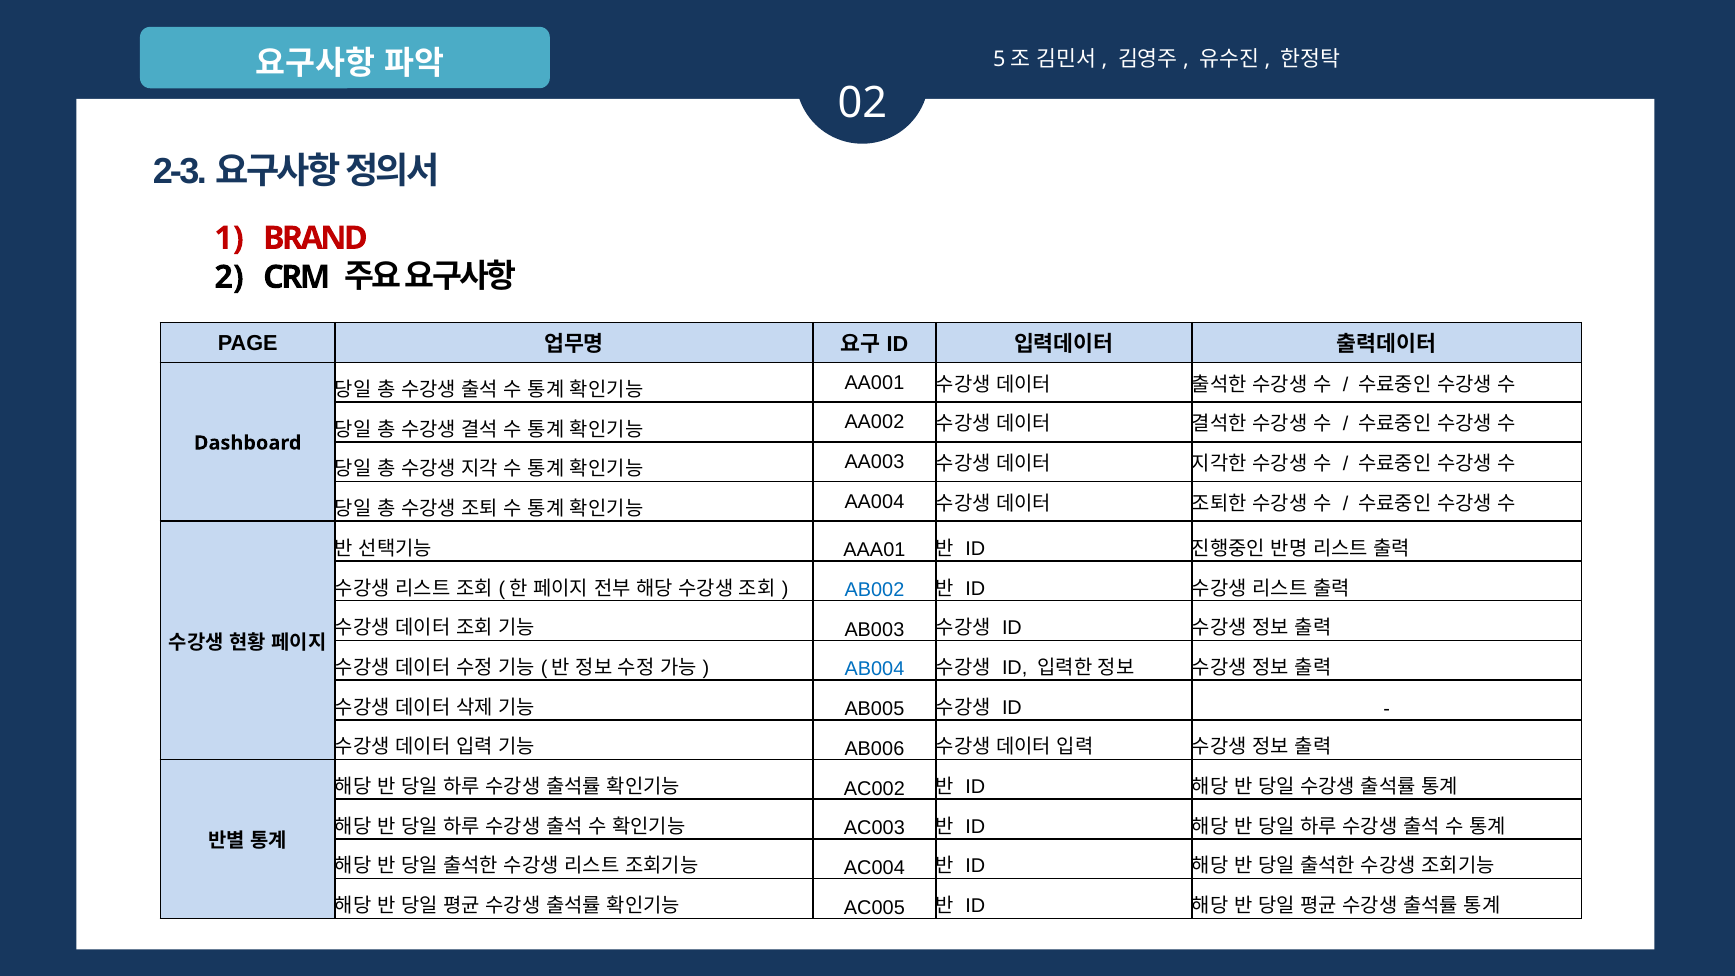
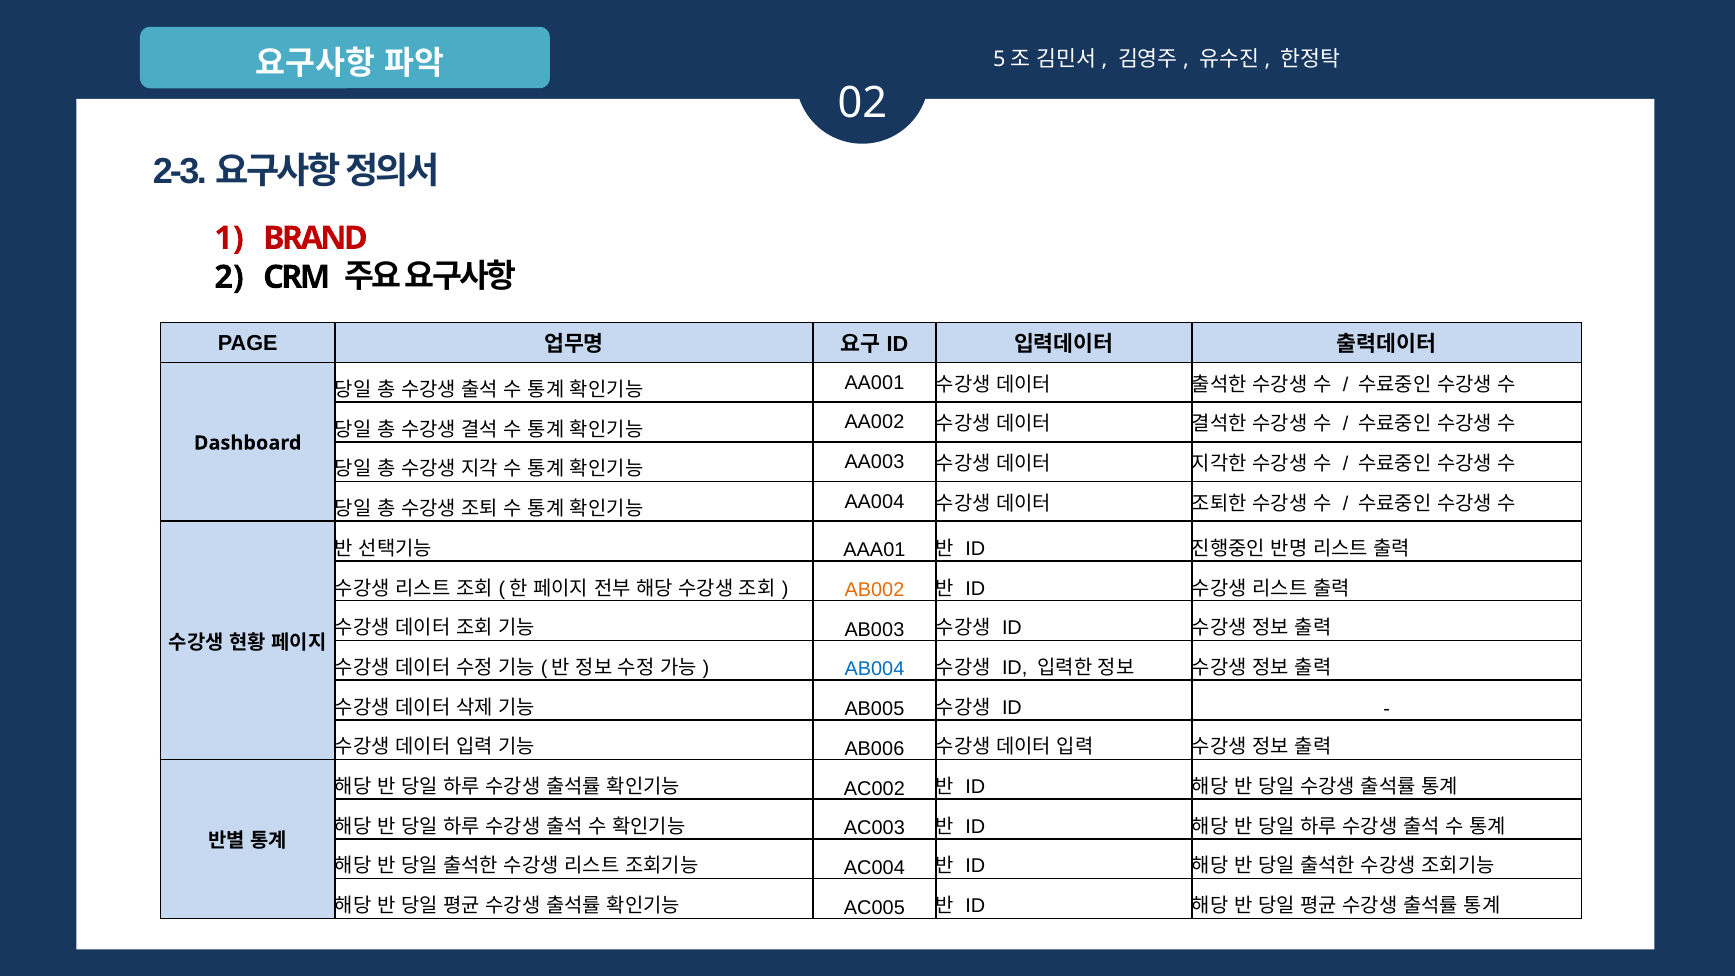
AB002 colour: blue -> orange (874, 590)
